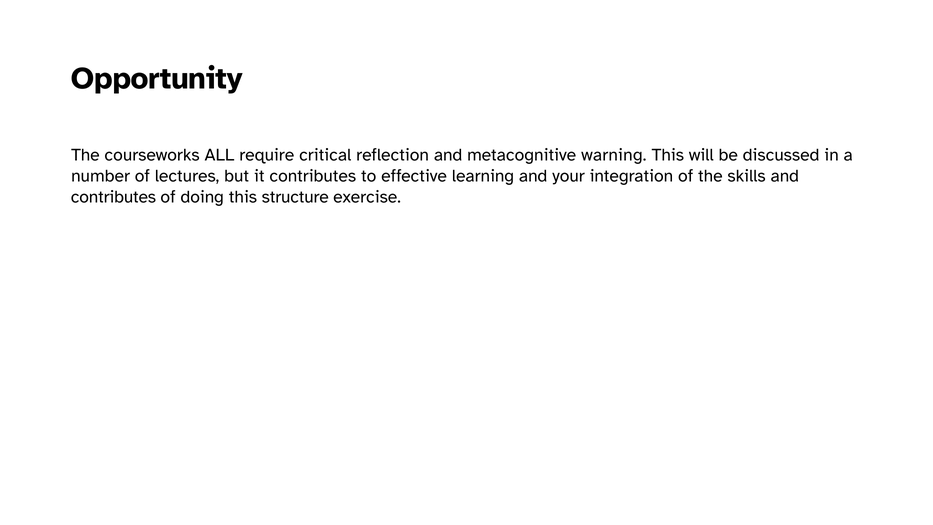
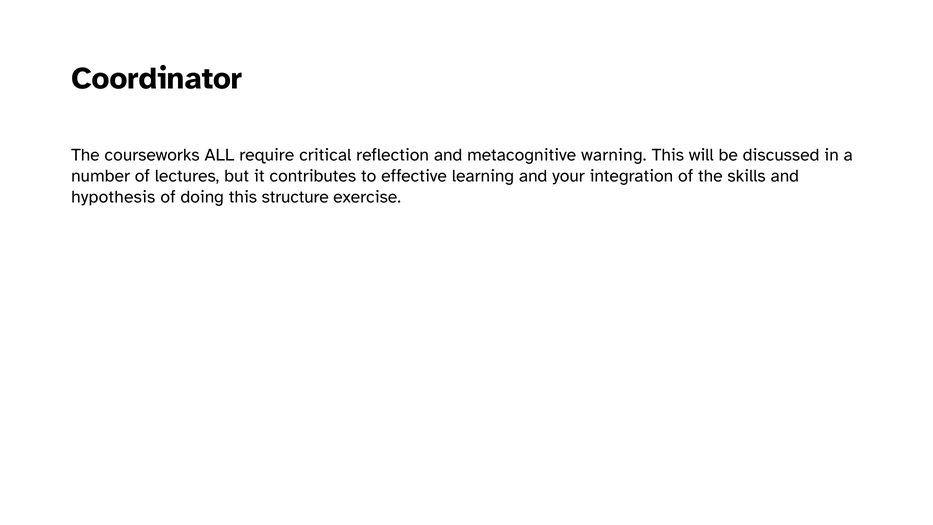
Opportunity: Opportunity -> Coordinator (157, 78)
contributes: contributes -> hypothesis (113, 197)
